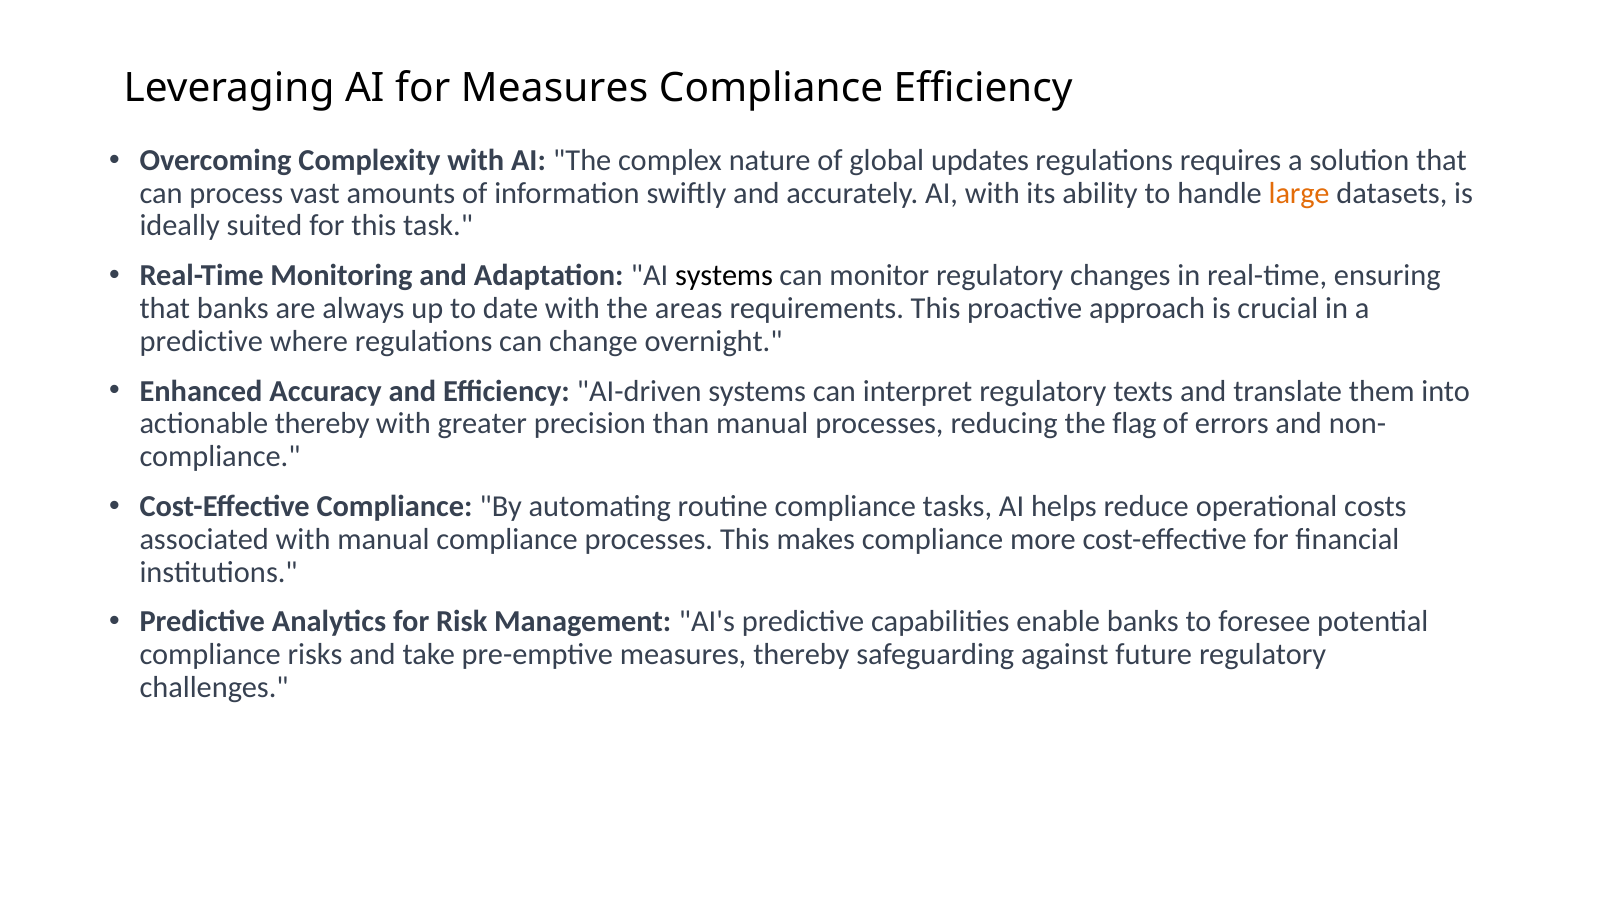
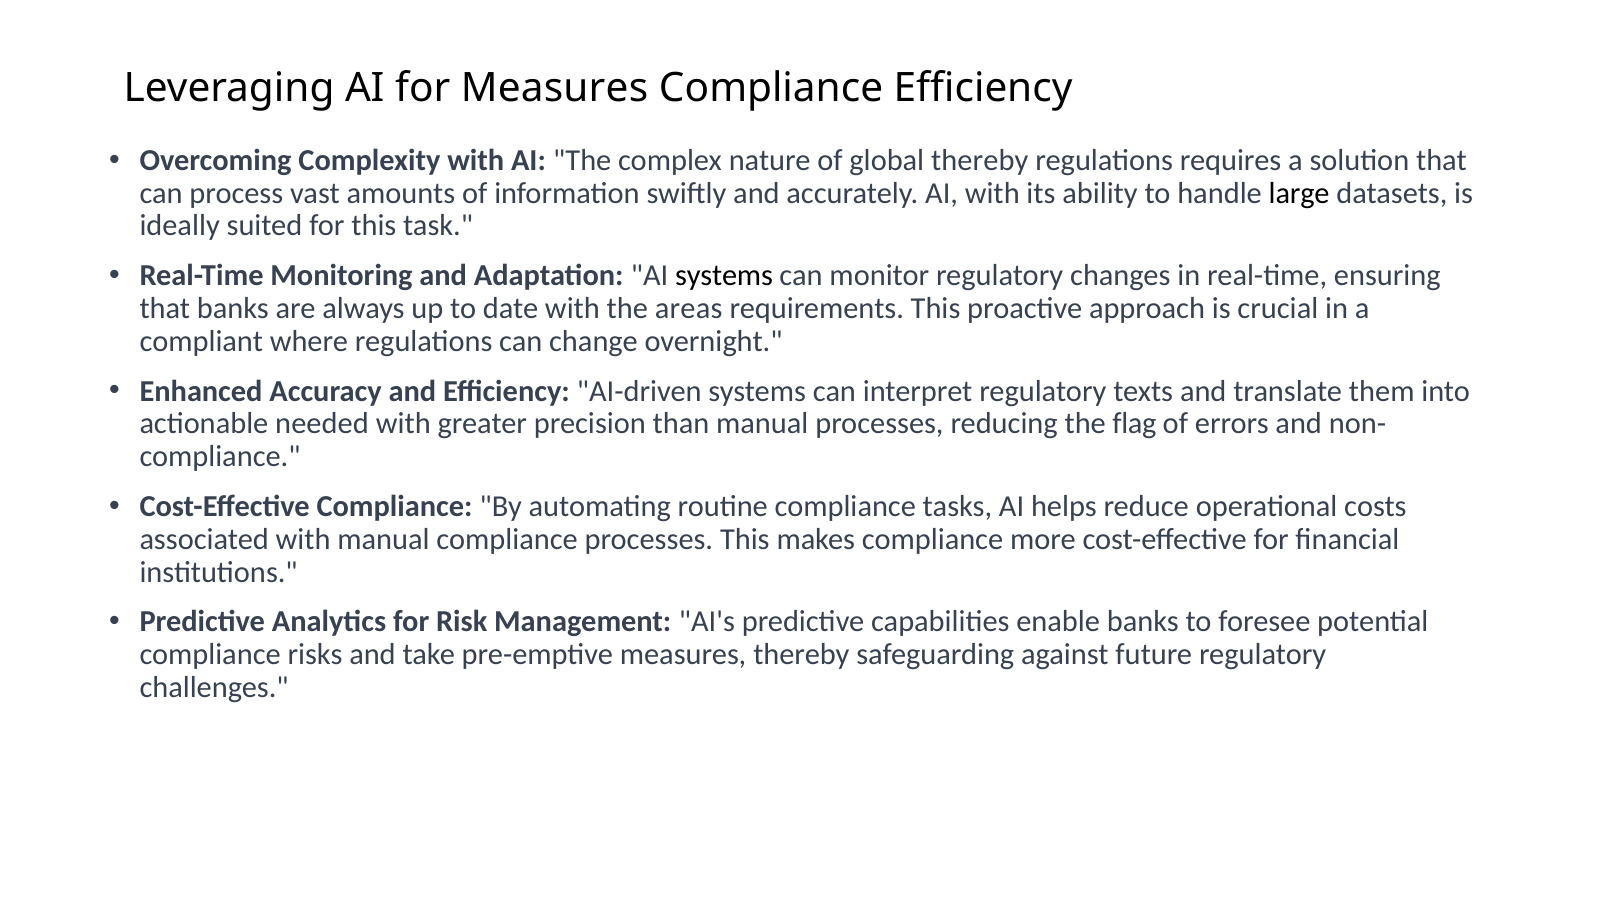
global updates: updates -> thereby (980, 160)
large colour: orange -> black (1299, 193)
predictive: predictive -> compliant (201, 342)
actionable thereby: thereby -> needed (322, 424)
